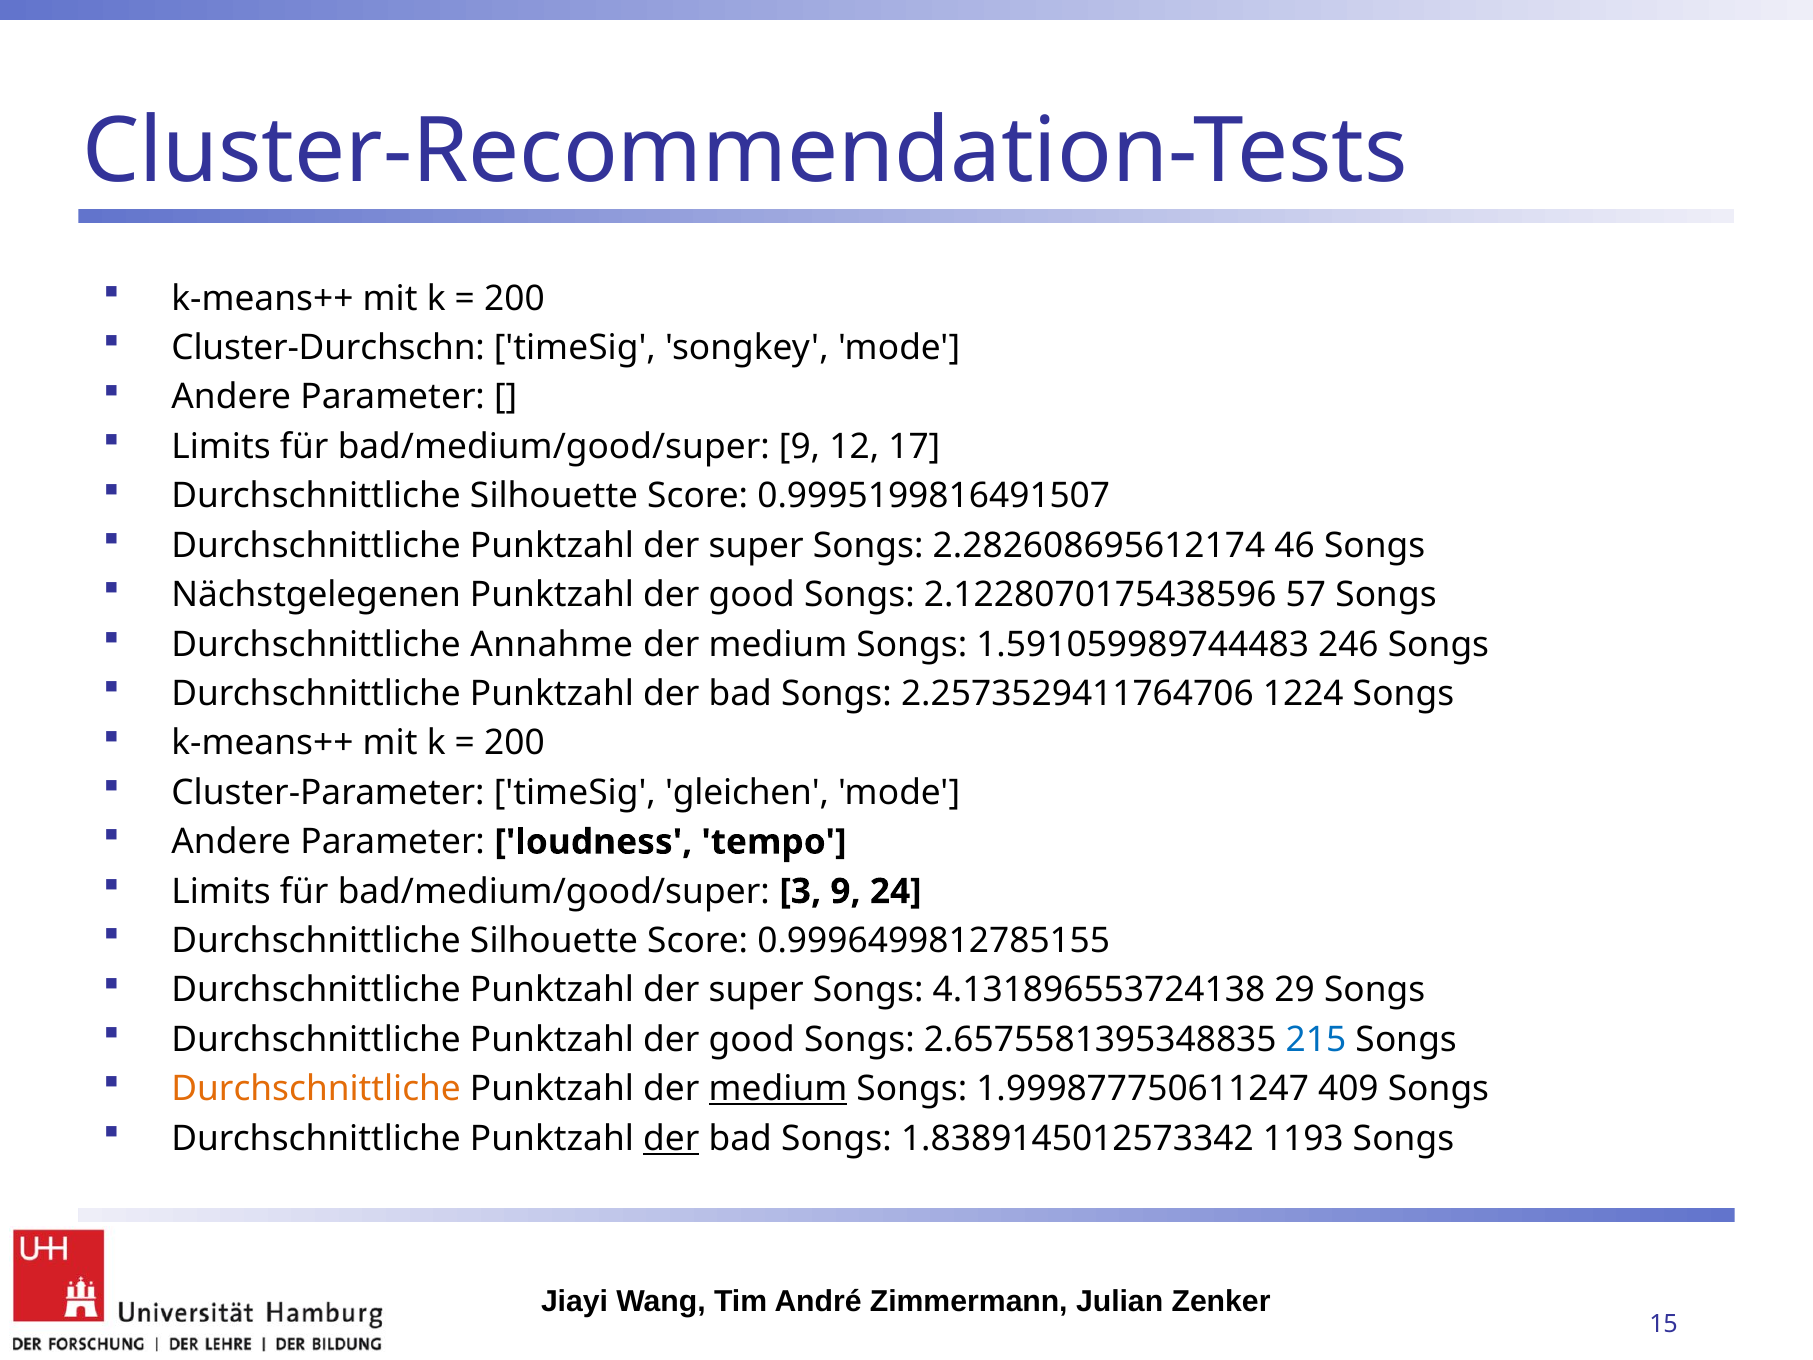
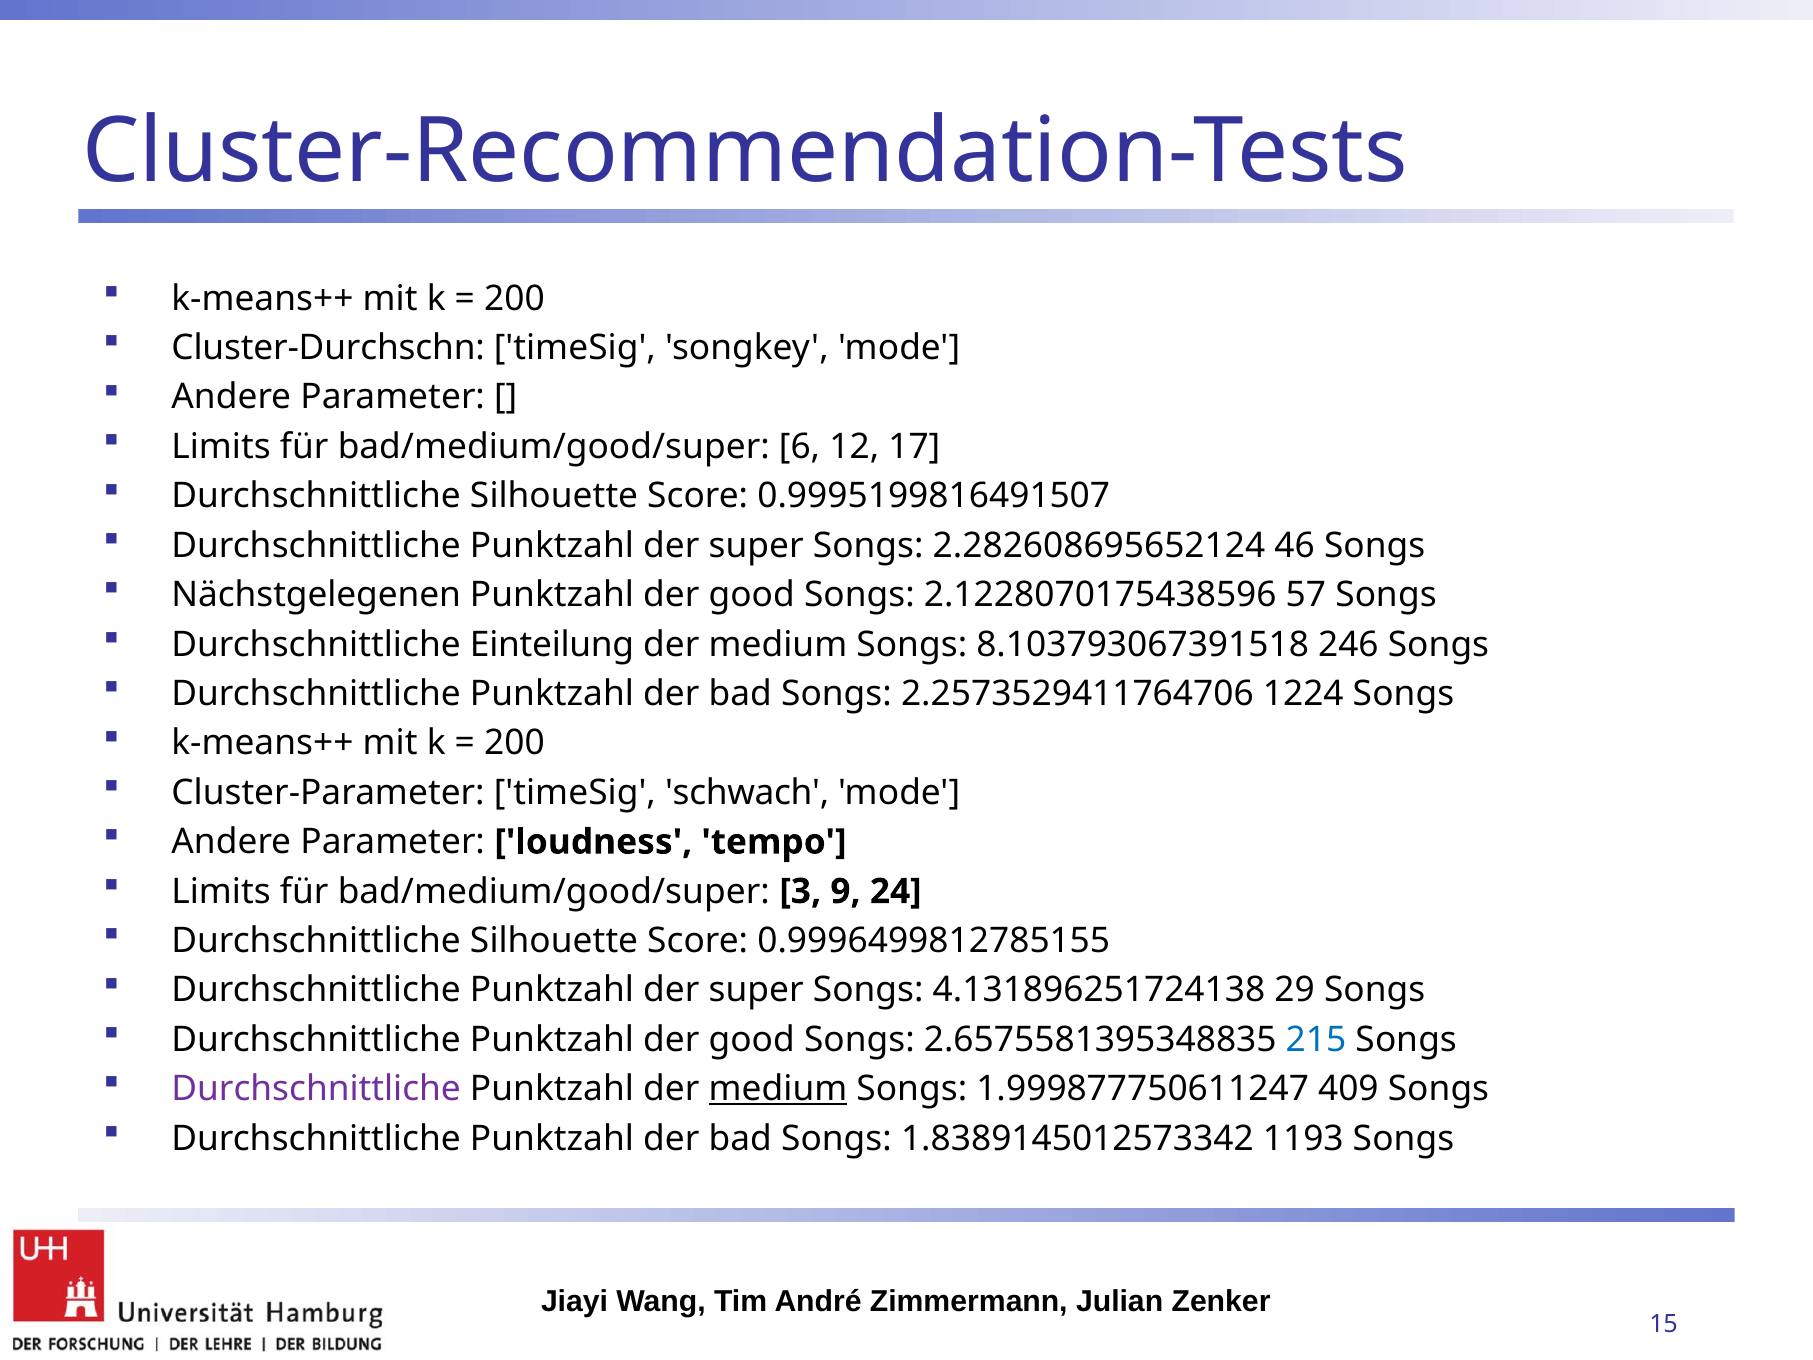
bad/medium/good/super 9: 9 -> 6 (800, 447)
2.282608695612174: 2.282608695612174 -> 2.282608695652124 (1099, 545)
Annahme: Annahme -> Einteilung (552, 644)
1.591059989744483: 1.591059989744483 -> 8.103793067391518 (1143, 644)
gleichen: gleichen -> schwach (747, 792)
4.131896553724138: 4.131896553724138 -> 4.131896251724138 (1099, 990)
Durchschnittliche colour: orange -> purple (316, 1089)
der underline: present -> none (671, 1138)
